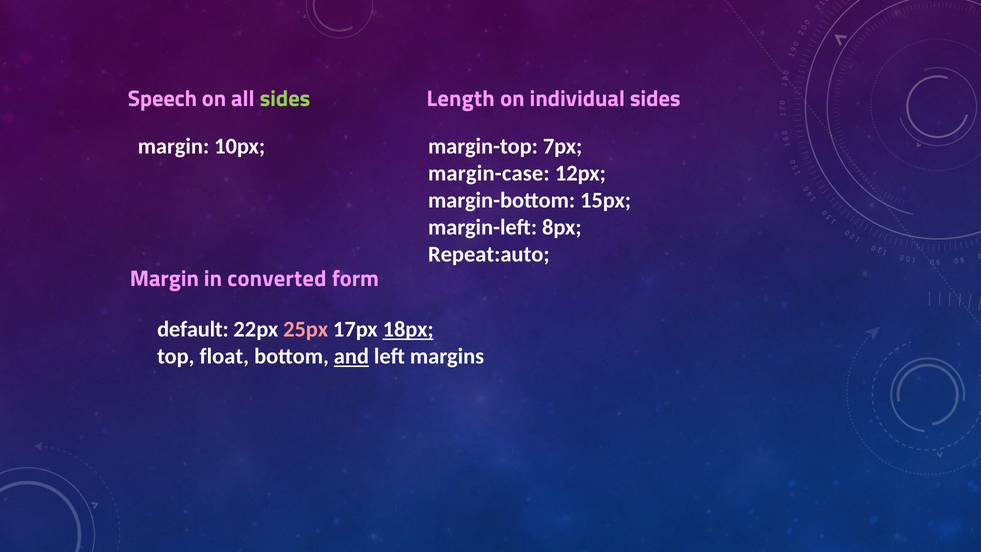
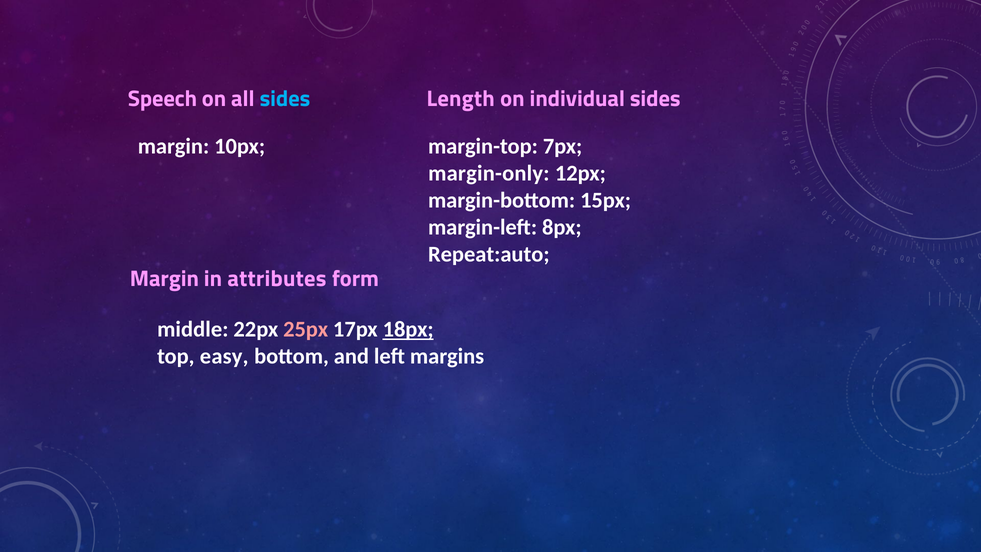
sides colour: light green -> light blue (285, 99)
margin-case: margin-case -> margin-only (489, 173)
converted: converted -> attributes (277, 279)
default: default -> middle (193, 329)
float: float -> easy (224, 356)
and underline: present -> none (351, 356)
